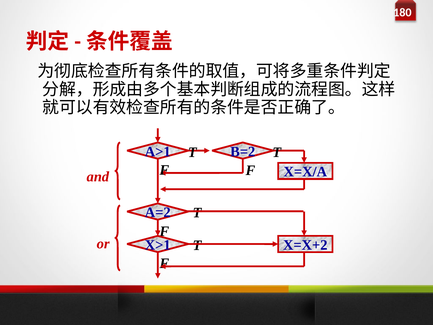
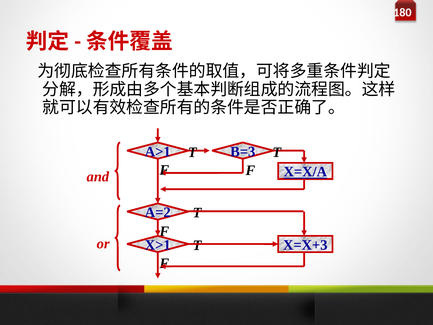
B=2: B=2 -> B=3 (243, 151)
X=X/A underline: none -> present (305, 172)
X=X+2: X=X+2 -> X=X+3 (305, 245)
